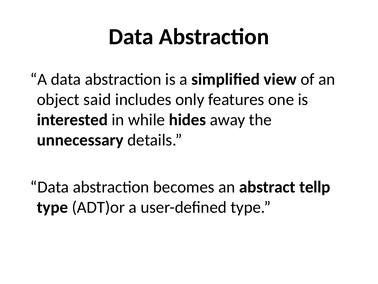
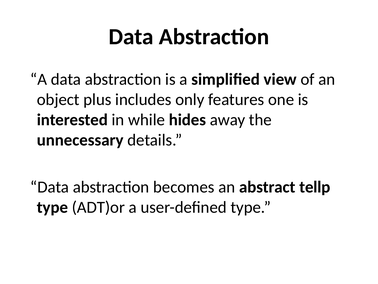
said: said -> plus (97, 99)
